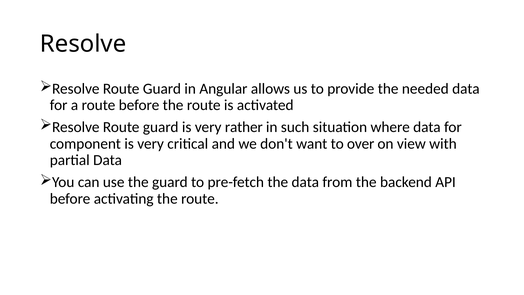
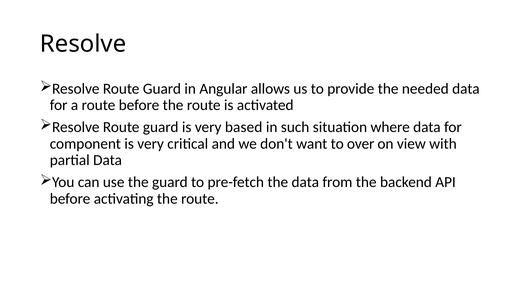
rather: rather -> based (244, 127)
